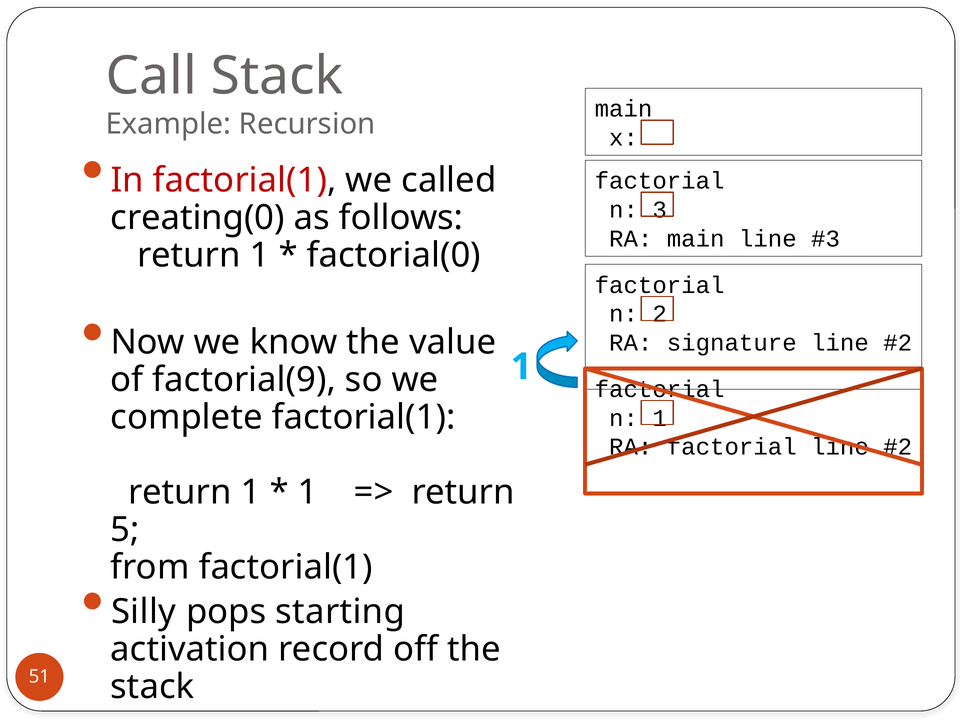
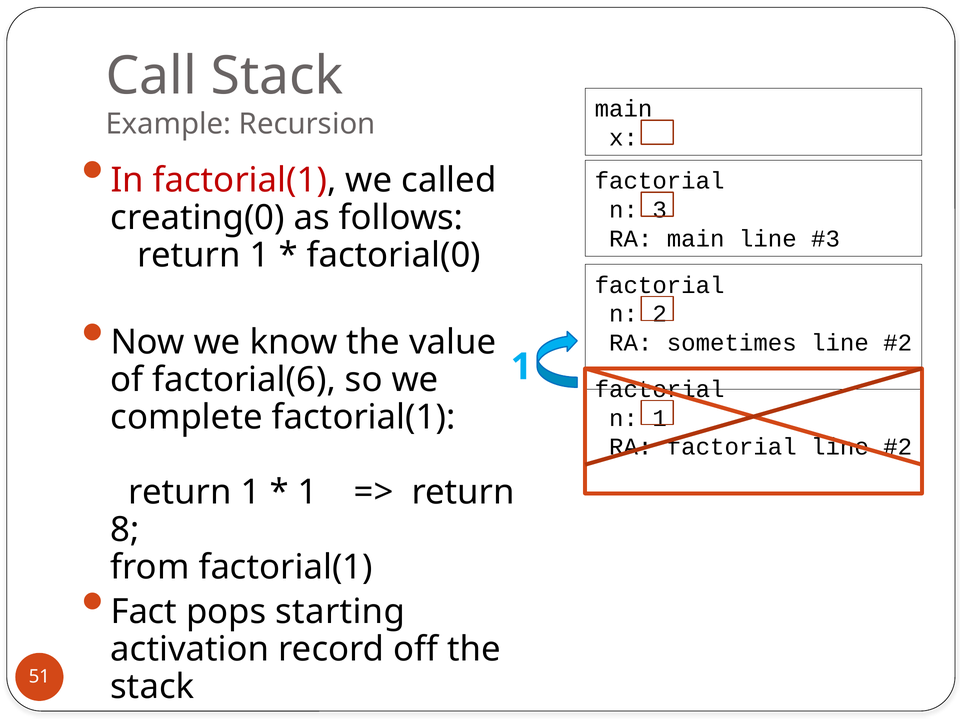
signature: signature -> sometimes (732, 343)
factorial(9: factorial(9 -> factorial(6 (244, 380)
5: 5 -> 8 (125, 530)
Silly: Silly -> Fact (144, 612)
